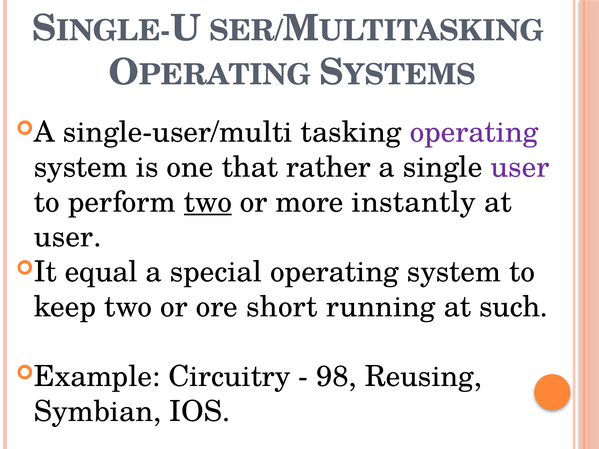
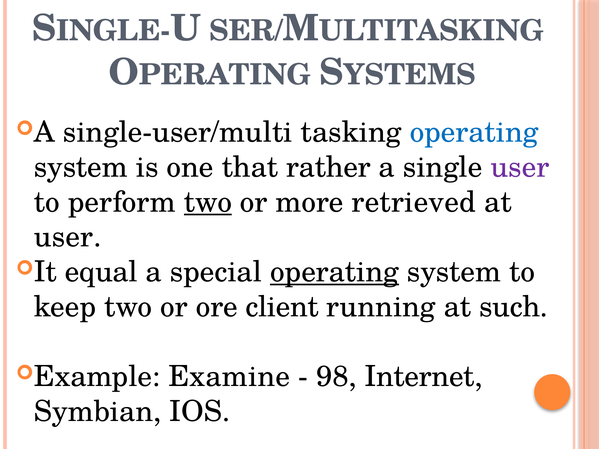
operating colour: purple -> blue (474, 132)
instantly: instantly -> retrieved (414, 202)
operating underline: none -> present (334, 272)
short: short -> client (282, 307)
Circuitry: Circuitry -> Examine (229, 377)
Reusing: Reusing -> Internet (423, 377)
